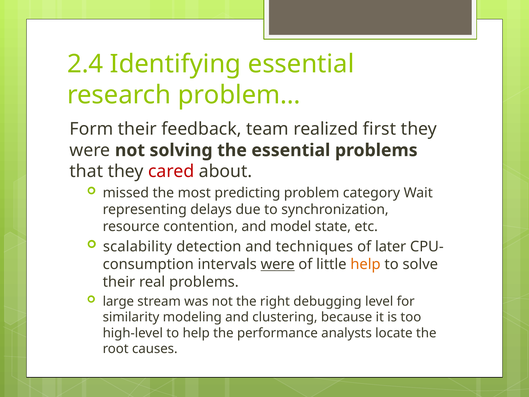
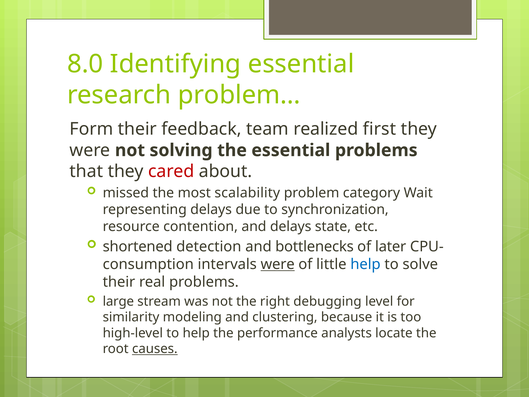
2.4: 2.4 -> 8.0 (85, 64)
predicting: predicting -> scalability (247, 193)
and model: model -> delays (291, 226)
scalability: scalability -> shortened (138, 247)
techniques: techniques -> bottlenecks (315, 247)
help colour: orange -> blue (366, 264)
causes underline: none -> present (155, 349)
